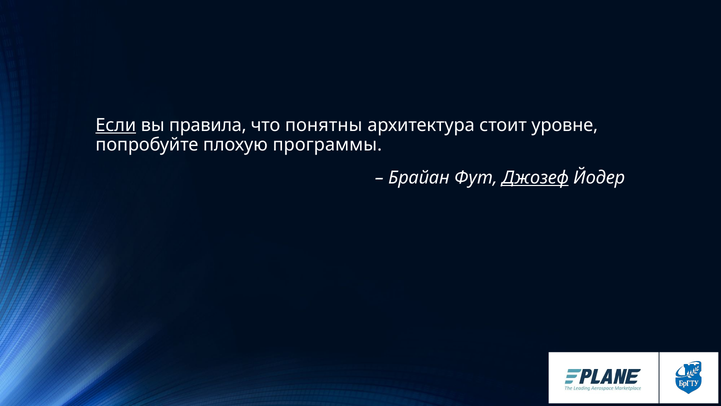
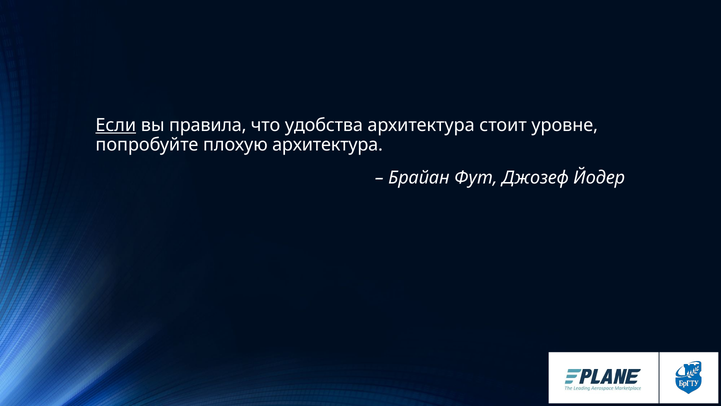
понятны: понятны -> удобства (324, 125)
плохую программы: программы -> архитектура (327, 144)
Джозеф underline: present -> none (535, 177)
